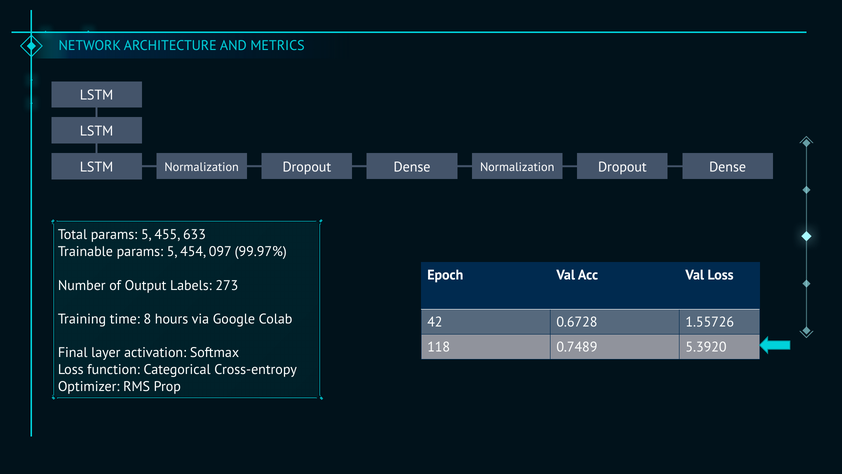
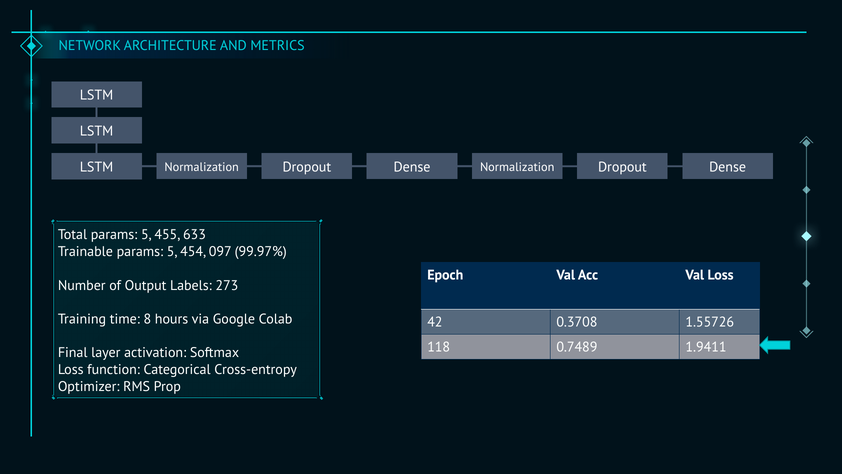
0.6728: 0.6728 -> 0.3708 (577, 322)
5.3920: 5.3920 -> 1.9411 (706, 347)
